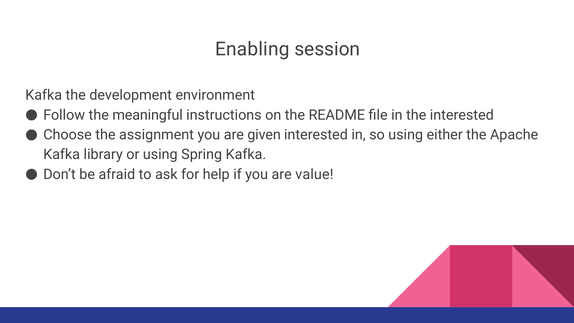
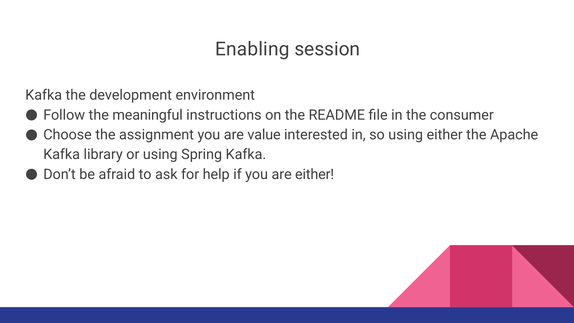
the interested: interested -> consumer (462, 115)
given: given -> value (264, 135)
are value: value -> either (315, 174)
